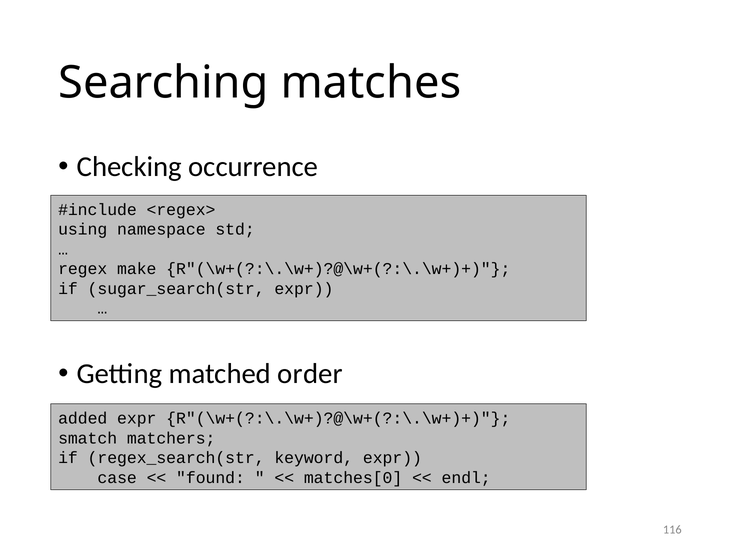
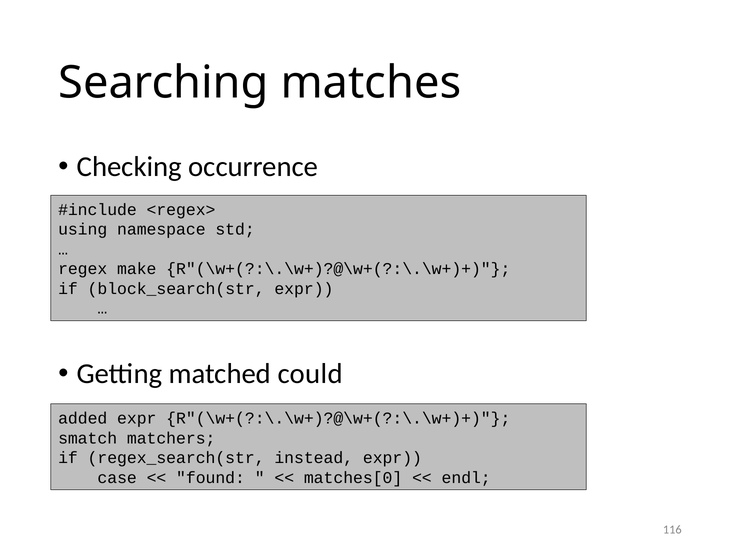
sugar_search(str: sugar_search(str -> block_search(str (176, 289)
order: order -> could (310, 374)
keyword: keyword -> instead (314, 458)
